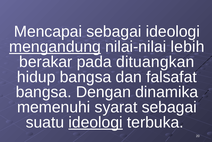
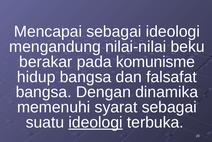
mengandung underline: present -> none (55, 46)
lebih: lebih -> beku (188, 46)
dituangkan: dituangkan -> komunisme (155, 62)
